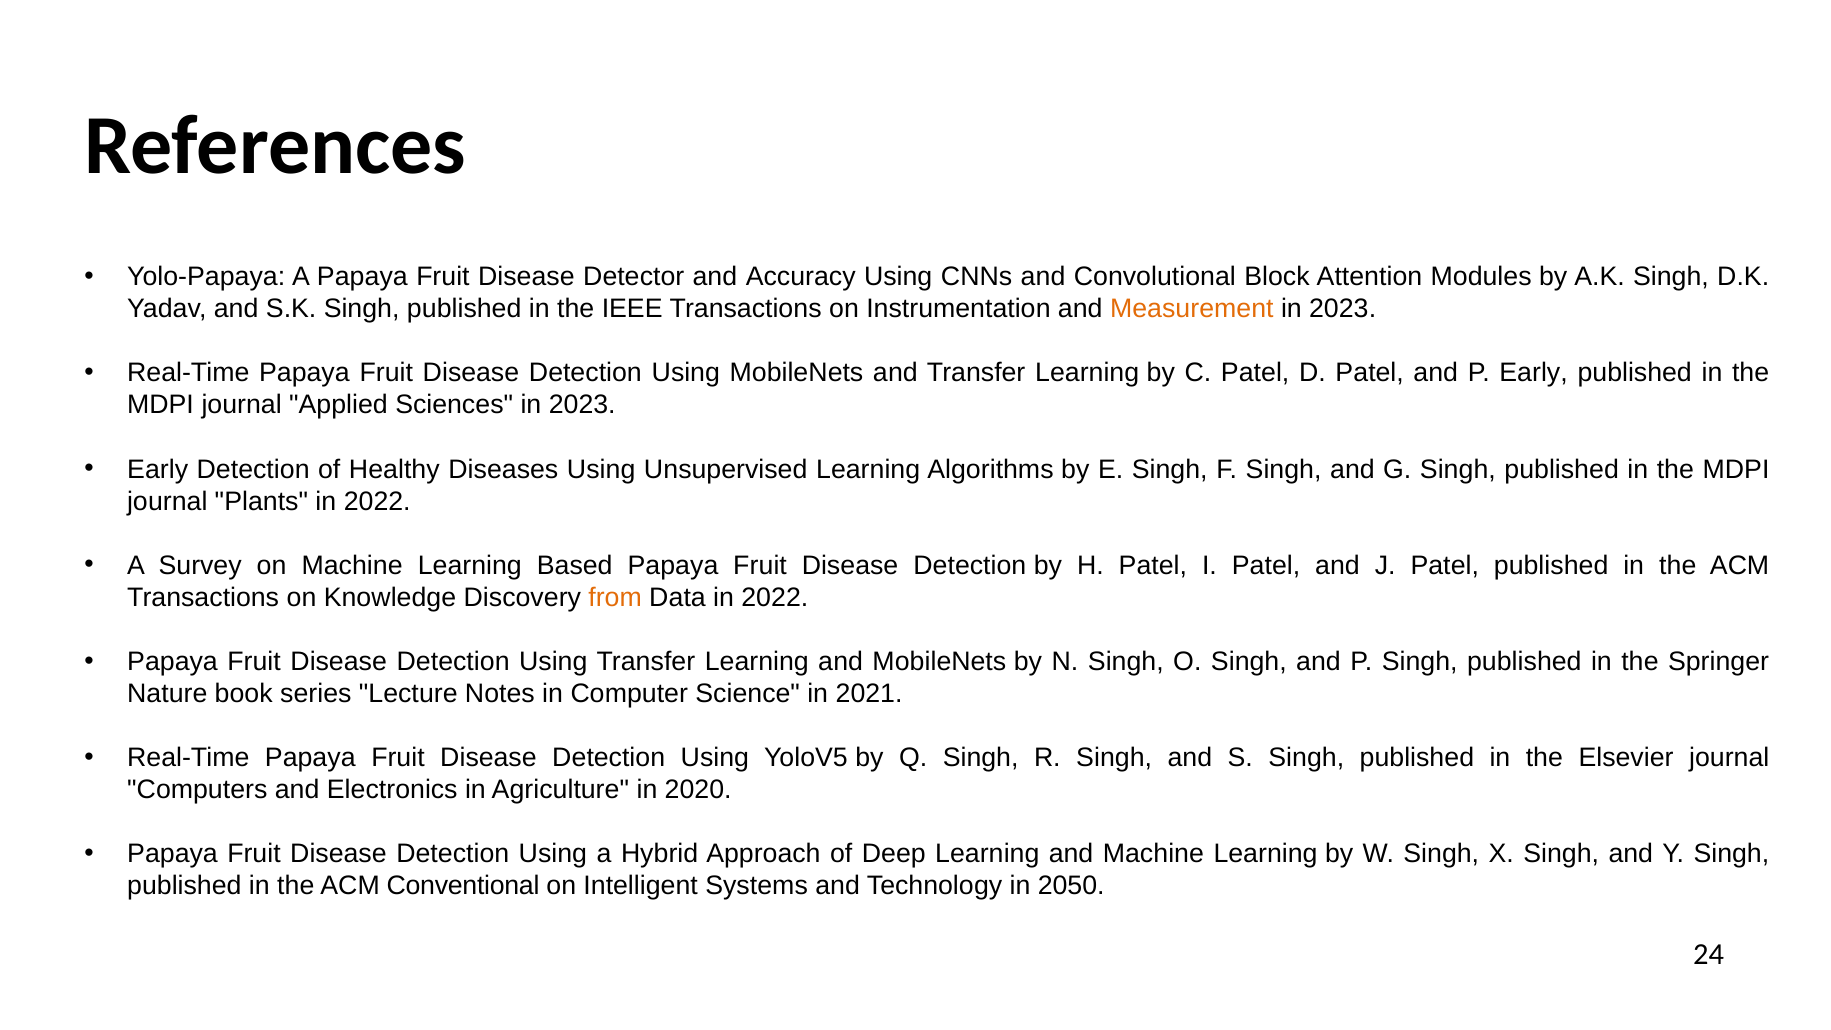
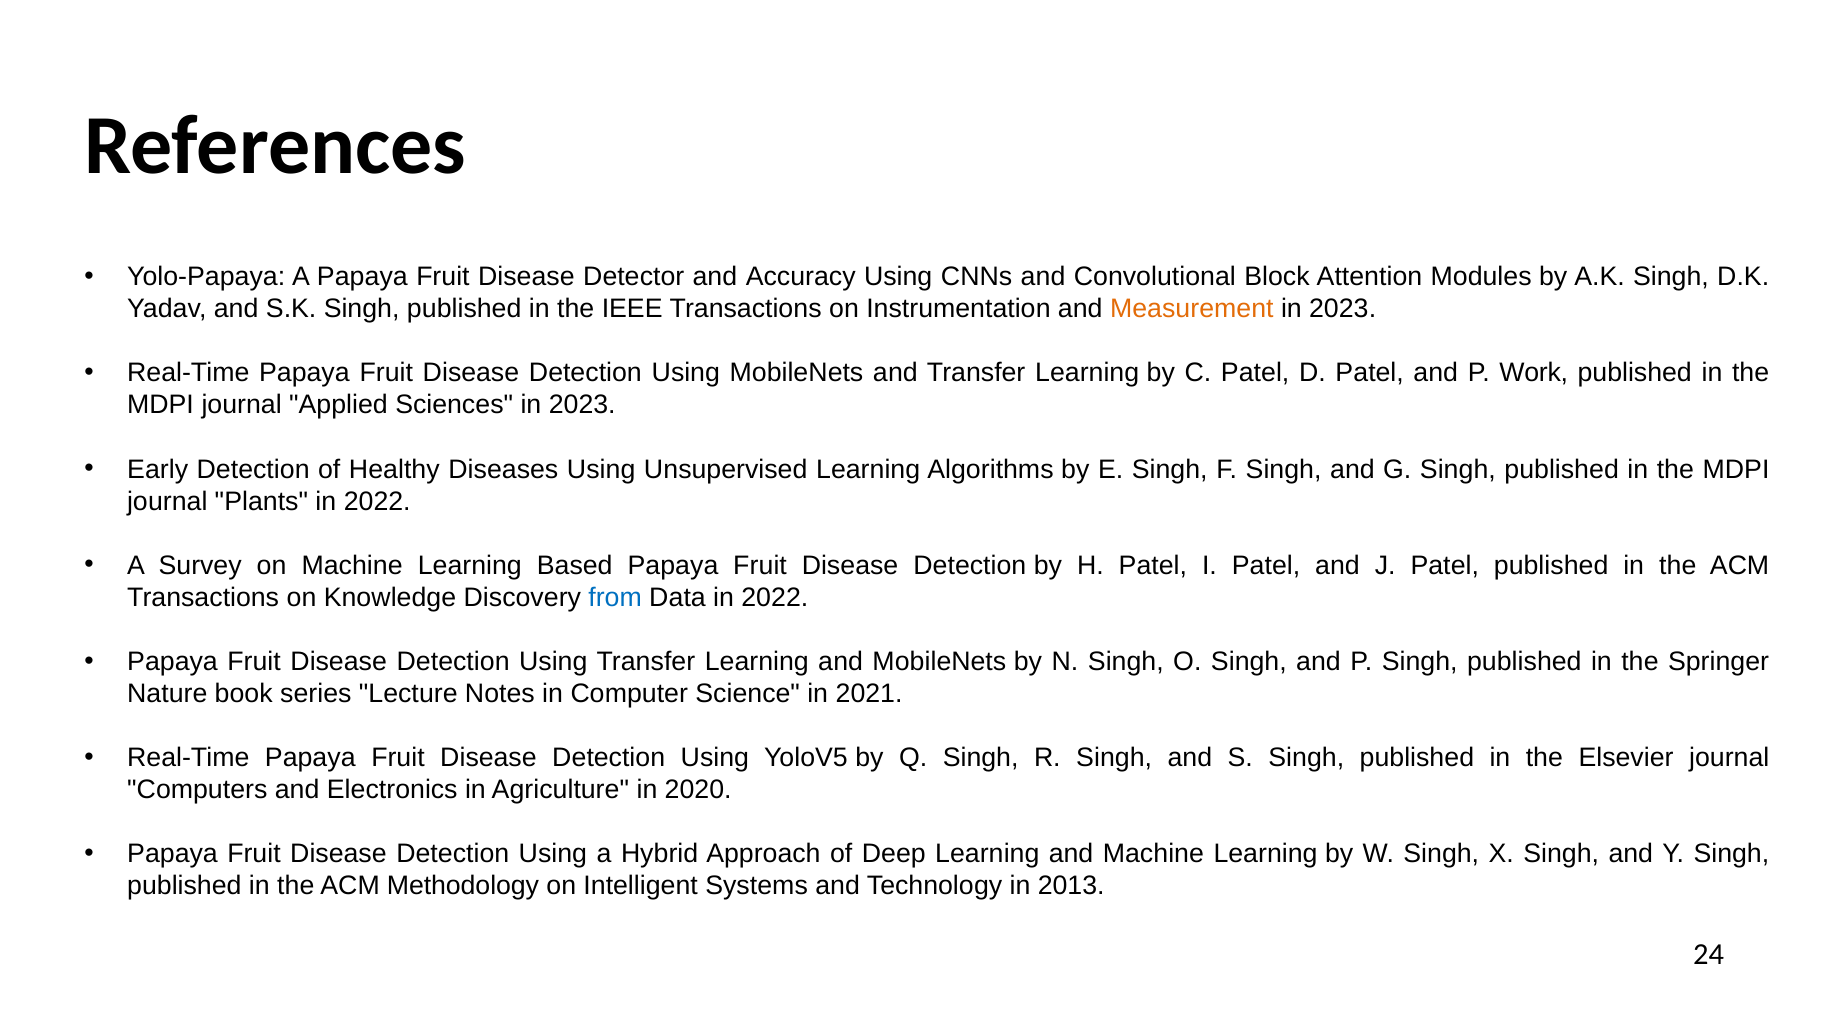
P Early: Early -> Work (1534, 373)
from colour: orange -> blue (615, 597)
Conventional: Conventional -> Methodology (463, 886)
2050: 2050 -> 2013 (1071, 886)
